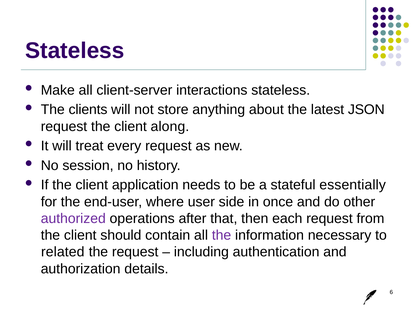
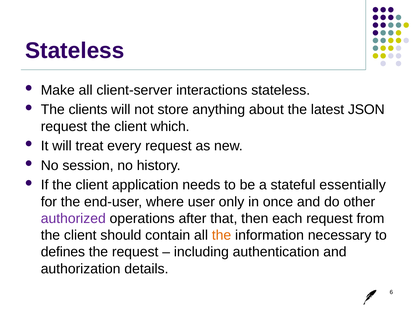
along: along -> which (170, 126)
side: side -> only (232, 201)
the colour: purple -> orange (222, 235)
related: related -> defines (63, 252)
